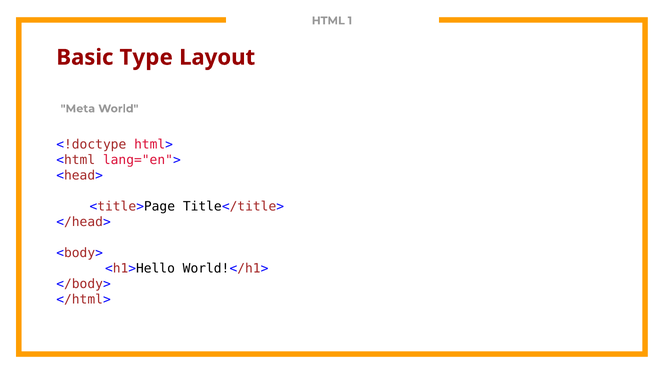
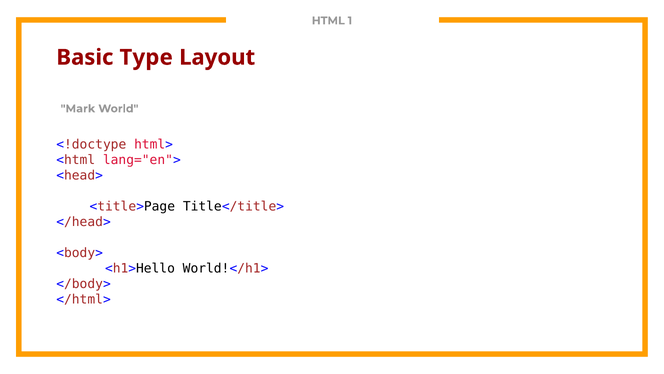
Meta: Meta -> Mark (78, 109)
